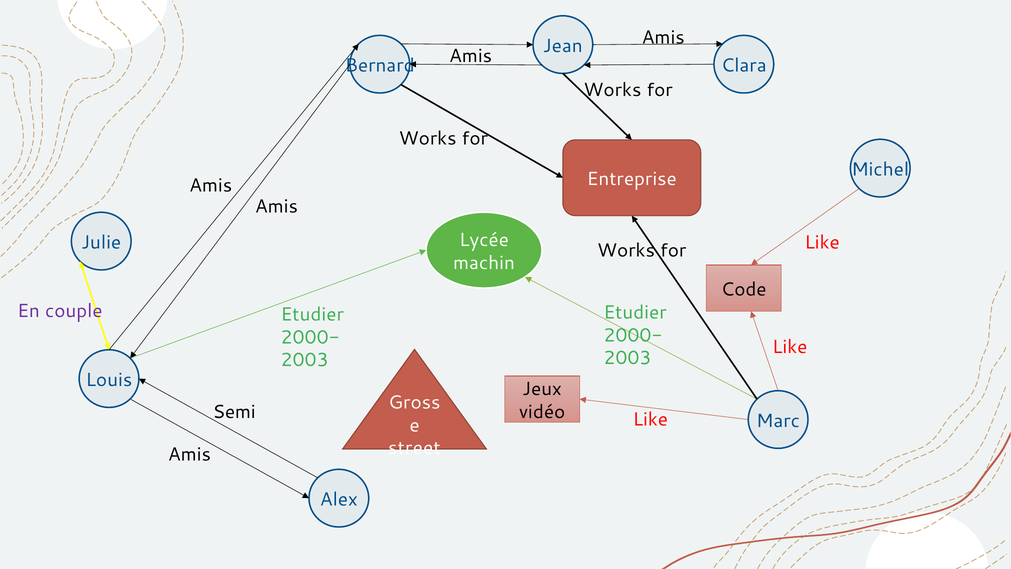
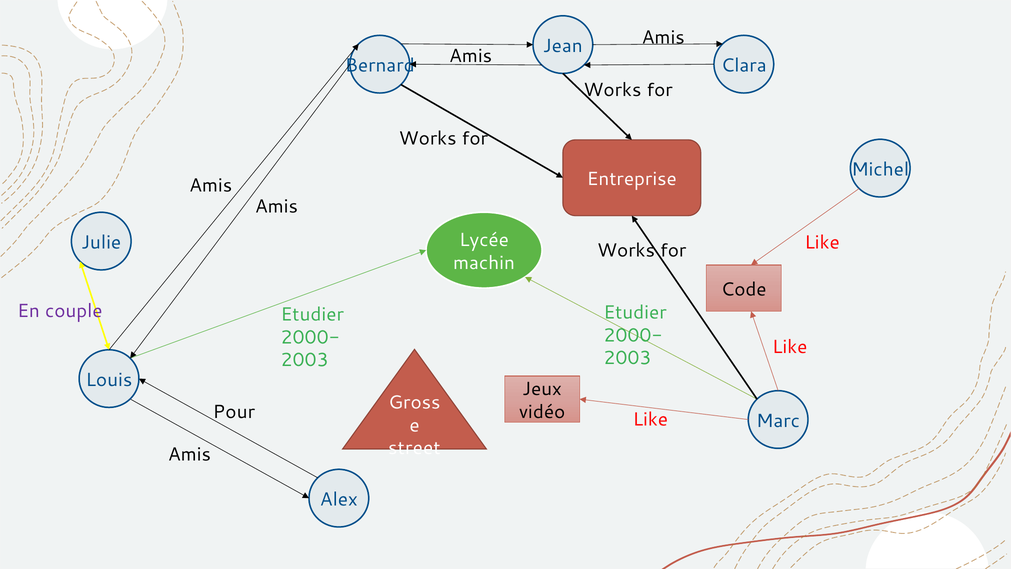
Semi: Semi -> Pour (234, 412)
